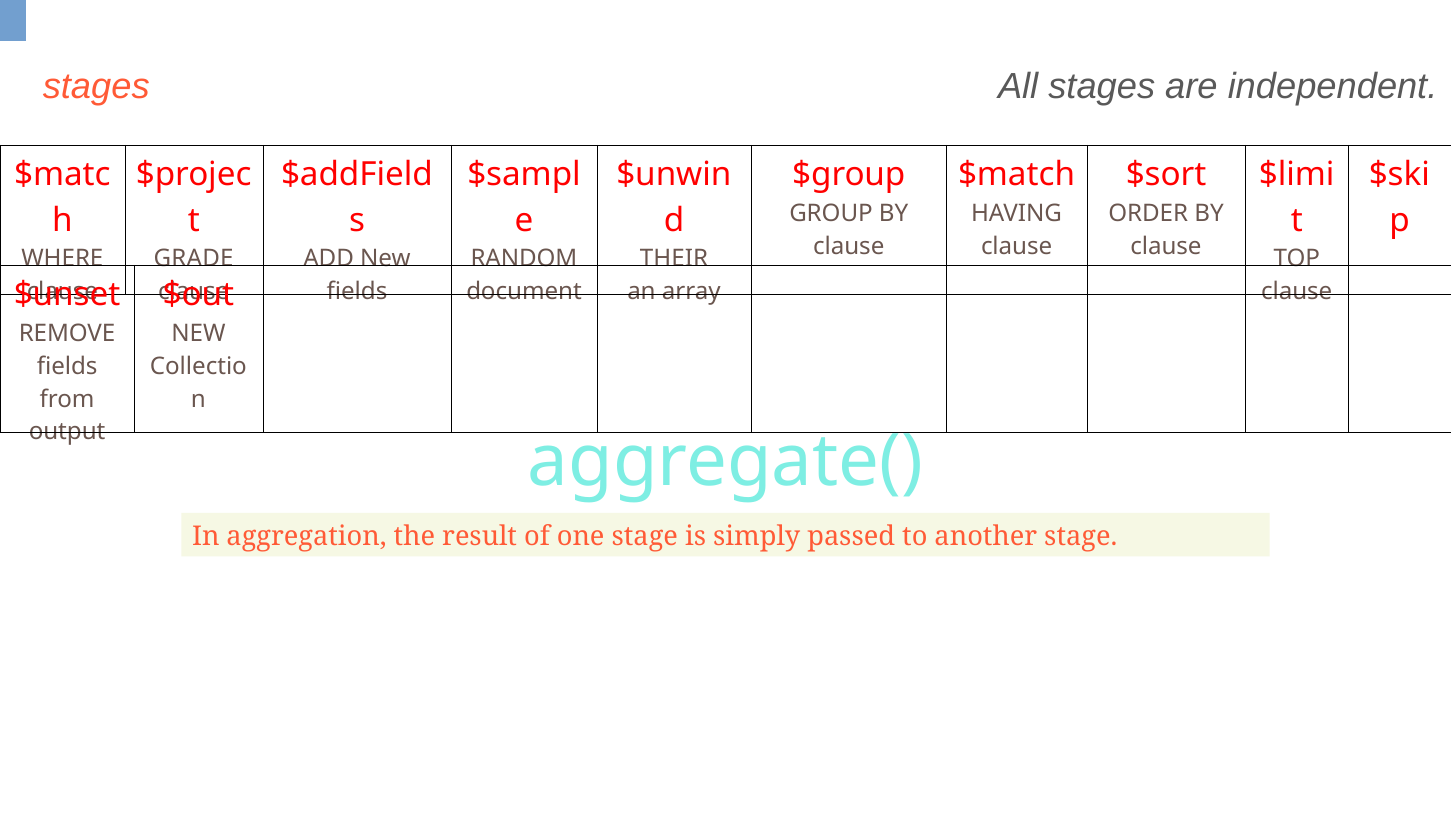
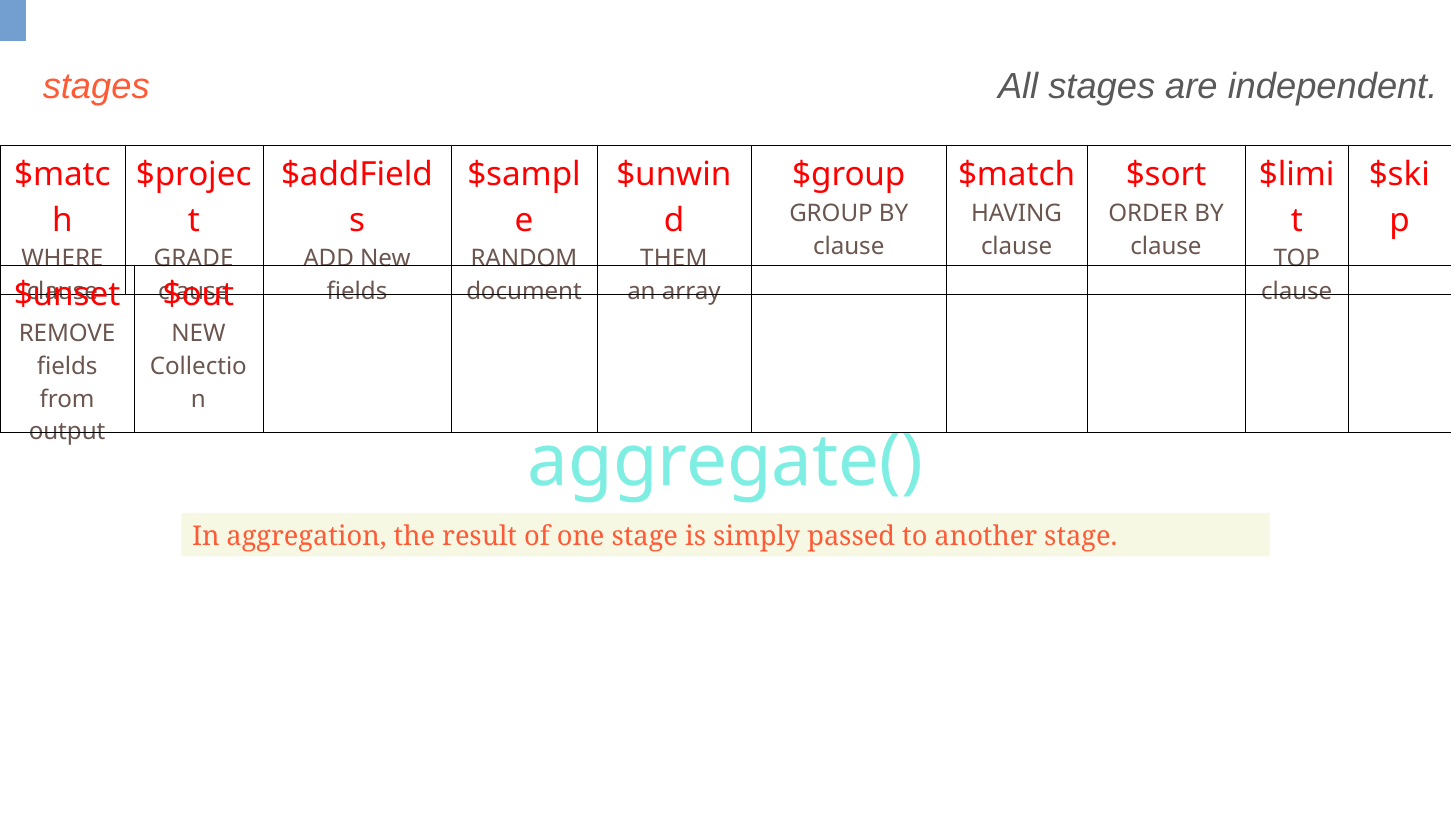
THEIR: THEIR -> THEM (674, 259)
